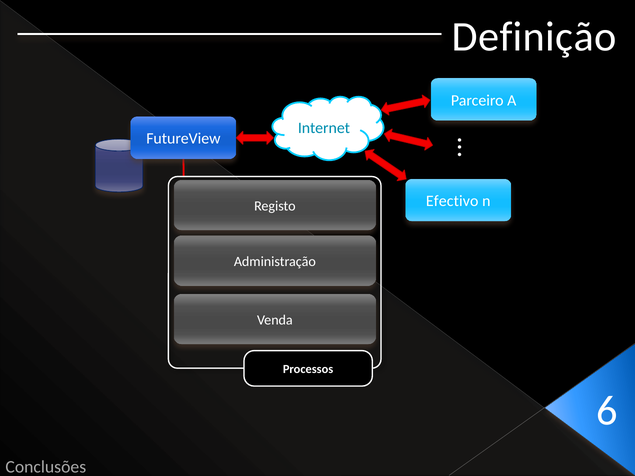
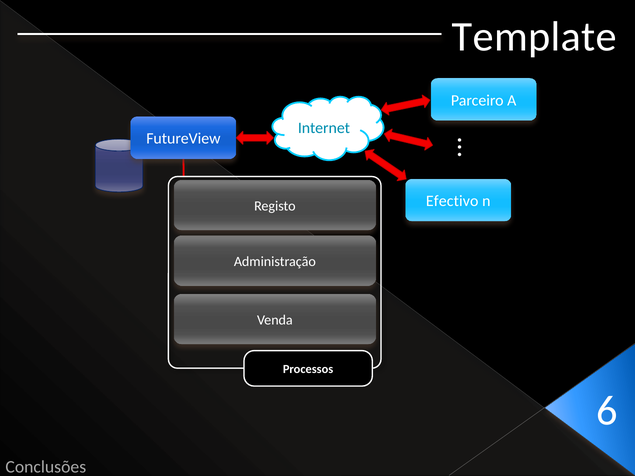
Definição: Definição -> Template (534, 37)
